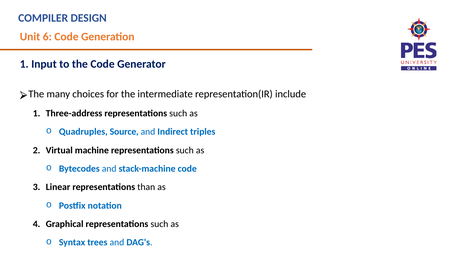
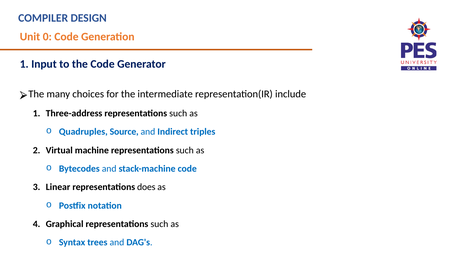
6: 6 -> 0 (47, 37)
than: than -> does (146, 187)
